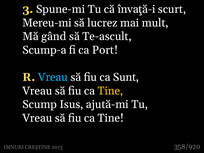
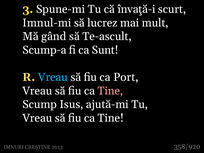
Mereu-mi: Mereu-mi -> Imnul-mi (47, 23)
Port: Port -> Sunt (105, 50)
Sunt: Sunt -> Port (126, 77)
Tine colour: yellow -> pink (110, 91)
